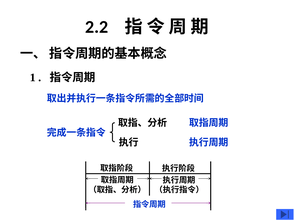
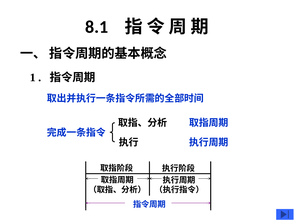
2.2: 2.2 -> 8.1 (97, 27)
